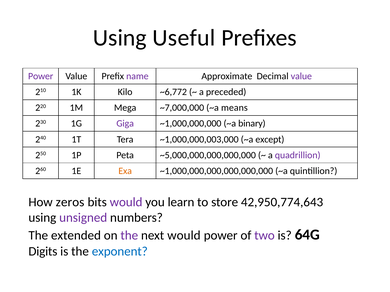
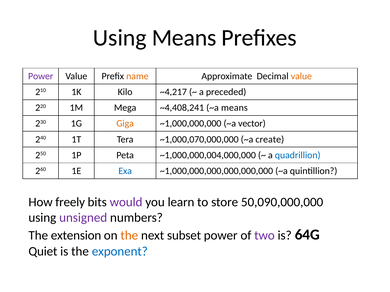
Using Useful: Useful -> Means (184, 38)
name colour: purple -> orange (137, 76)
value colour: purple -> orange (301, 76)
~6,772: ~6,772 -> ~4,217 (173, 92)
~7,000,000: ~7,000,000 -> ~4,408,241 (182, 108)
Giga colour: purple -> orange (125, 124)
binary: binary -> vector (252, 124)
~1,000,000,003,000: ~1,000,000,003,000 -> ~1,000,070,000,000 (199, 140)
except: except -> create (270, 140)
~5,000,000,000,000,000: ~5,000,000,000,000,000 -> ~1,000,000,004,000,000 (208, 155)
quadrillion colour: purple -> blue (298, 155)
Exa colour: orange -> blue (125, 171)
zeros: zeros -> freely (70, 202)
42,950,774,643: 42,950,774,643 -> 50,090,000,000 (282, 202)
extended: extended -> extension (76, 236)
the colour: purple -> orange (129, 236)
next would: would -> subset (184, 236)
Digits: Digits -> Quiet (43, 252)
